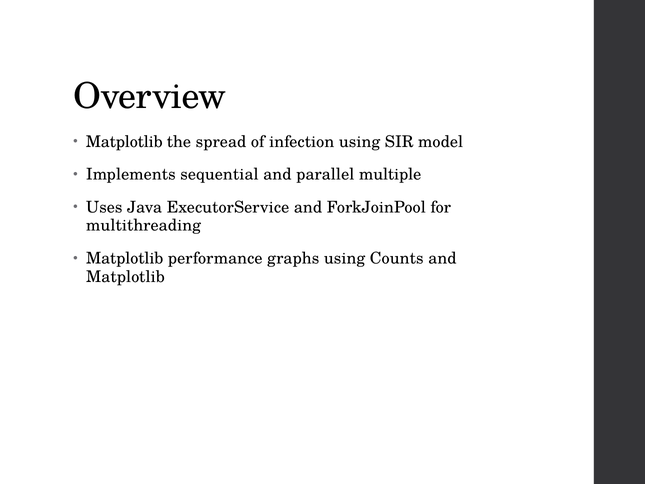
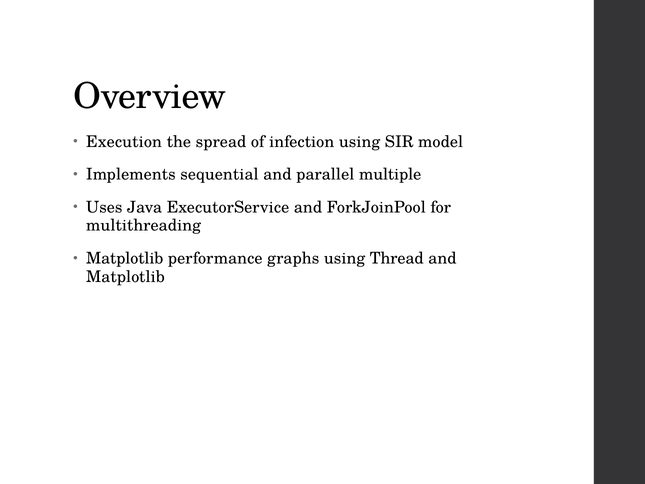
Matplotlib: Matplotlib -> Execution (124, 142)
Counts: Counts -> Thread (397, 258)
